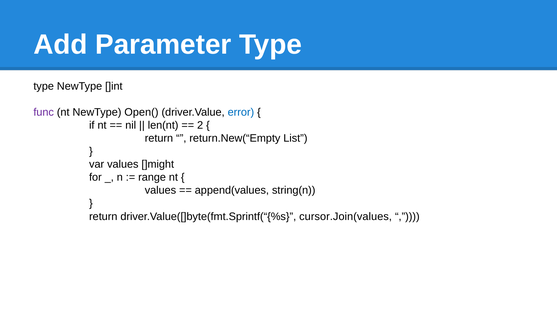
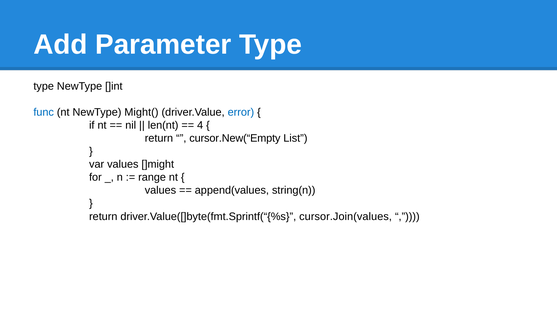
func colour: purple -> blue (44, 112)
Open(: Open( -> Might( (141, 112)
2: 2 -> 4 (200, 125)
return.New(“Empty: return.New(“Empty -> cursor.New(“Empty (235, 138)
